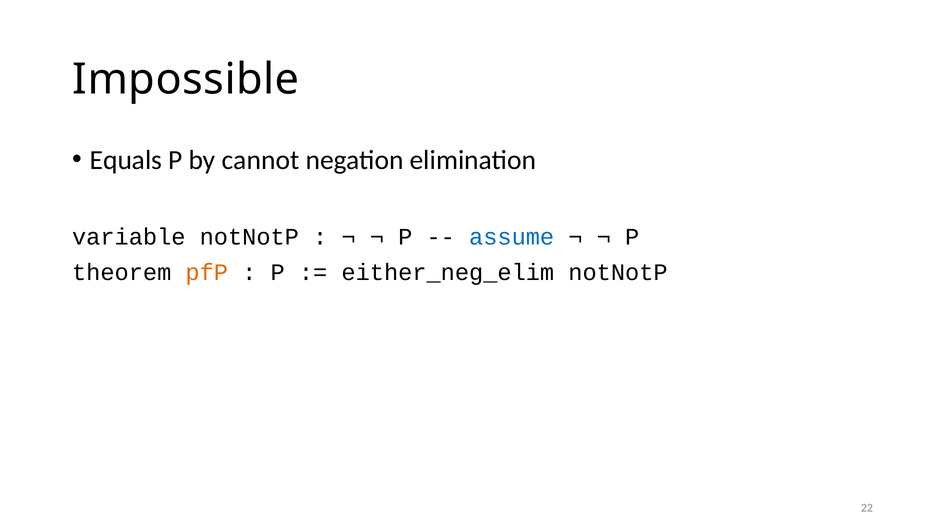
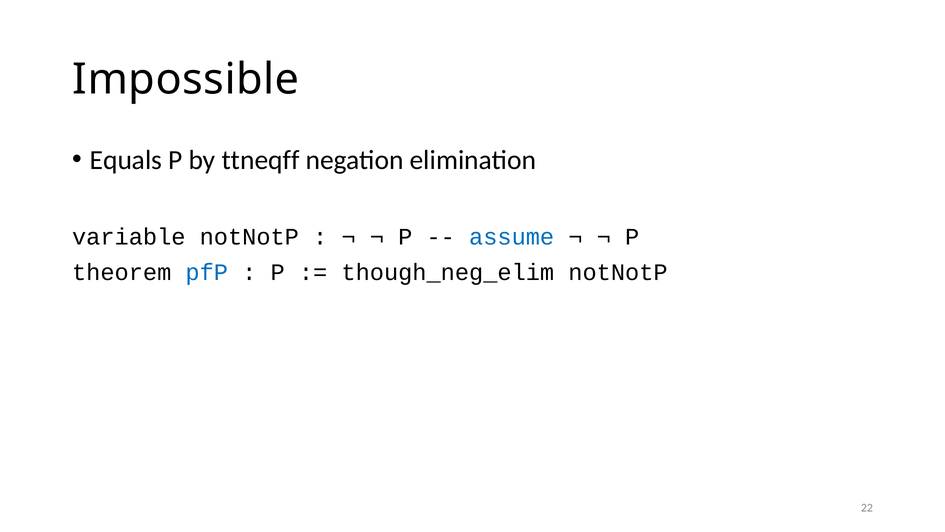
cannot: cannot -> ttneqff (261, 160)
pfP colour: orange -> blue (207, 272)
either_neg_elim: either_neg_elim -> though_neg_elim (448, 272)
